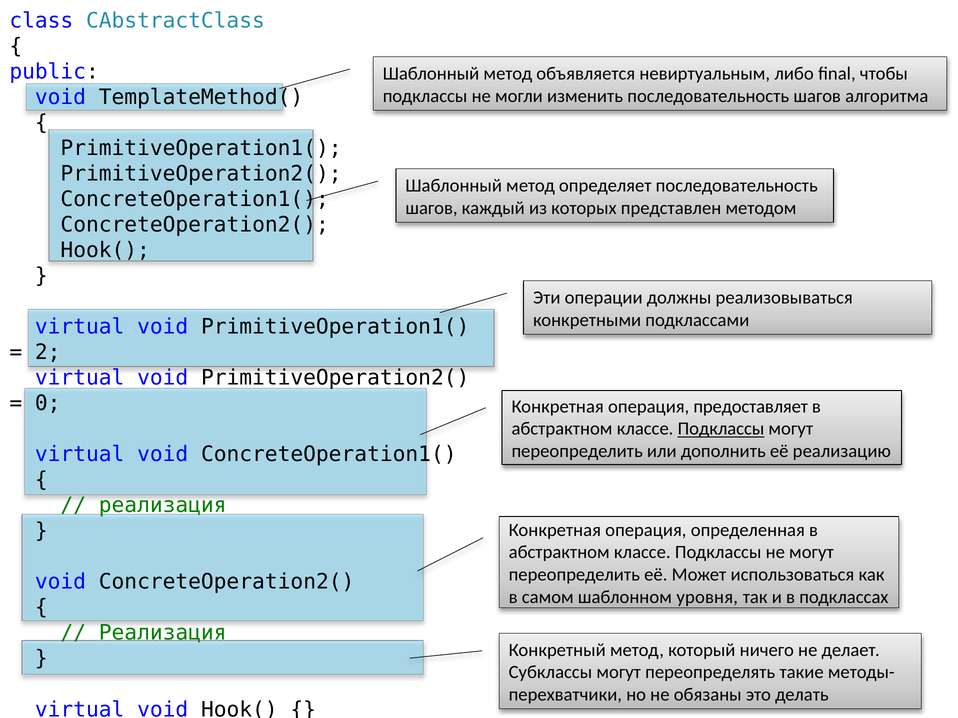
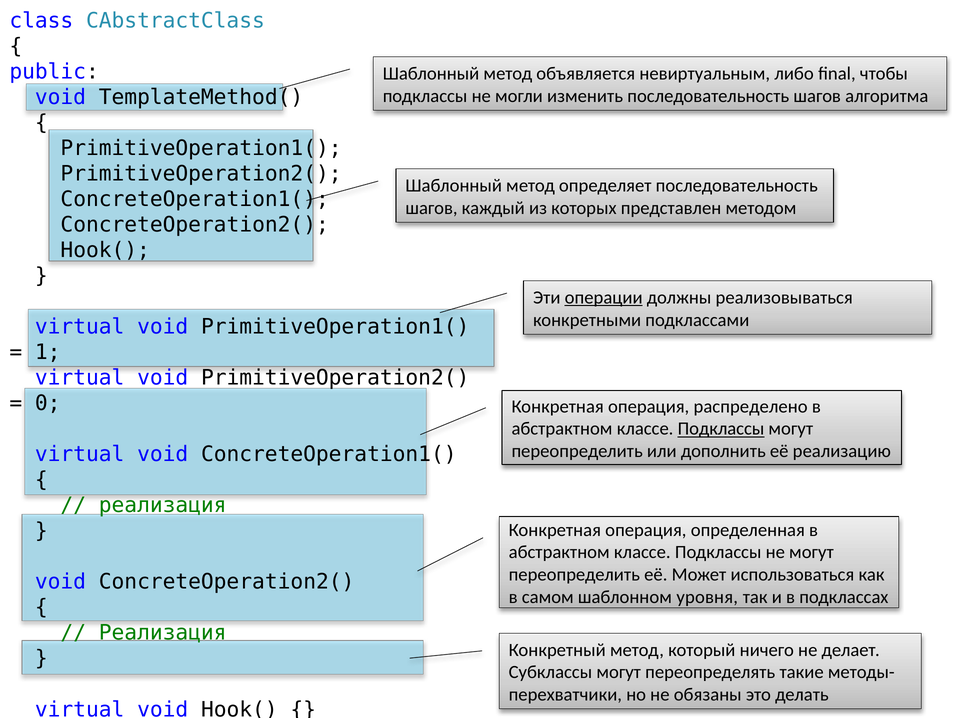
операции underline: none -> present (604, 298)
2: 2 -> 1 (48, 353)
предоставляет: предоставляет -> распределено (751, 407)
